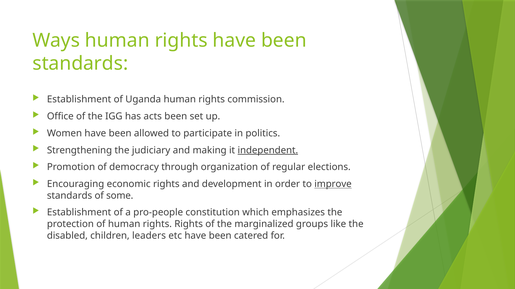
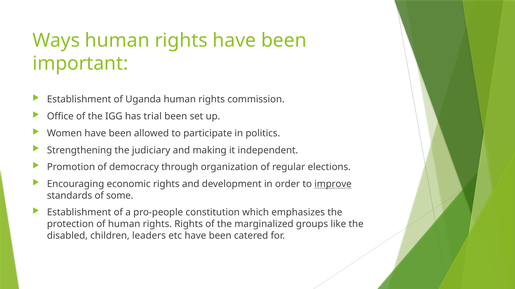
standards: standards -> important (80, 64)
acts: acts -> trial (153, 117)
independent underline: present -> none (268, 151)
